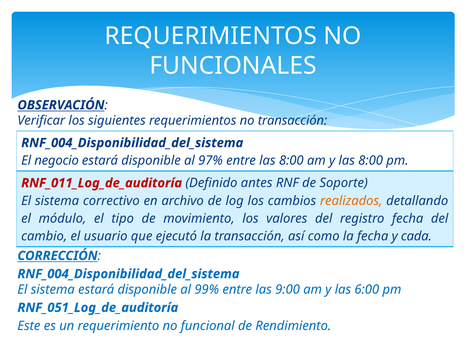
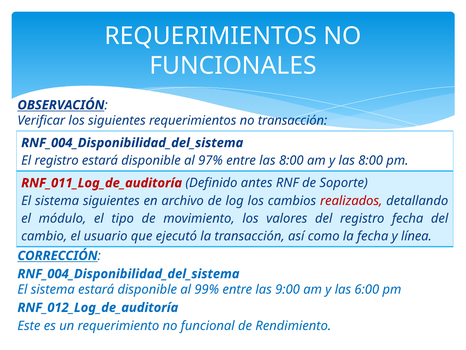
El negocio: negocio -> registro (57, 160)
sistema correctivo: correctivo -> siguientes (111, 200)
realizados colour: orange -> red (351, 200)
cada: cada -> línea (416, 236)
RNF_051_Log_de_auditoría: RNF_051_Log_de_auditoría -> RNF_012_Log_de_auditoría (98, 307)
